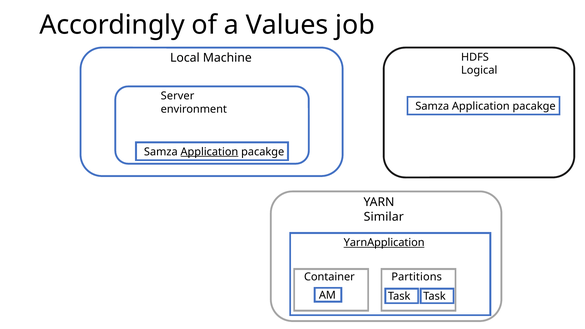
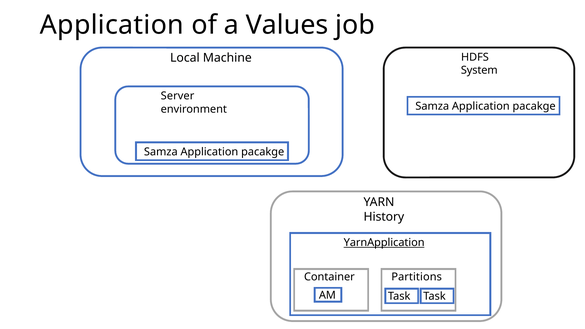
Accordingly: Accordingly -> Application (112, 25)
Logical: Logical -> System (479, 70)
Application underline: present -> none (209, 152)
Similar: Similar -> History (384, 217)
